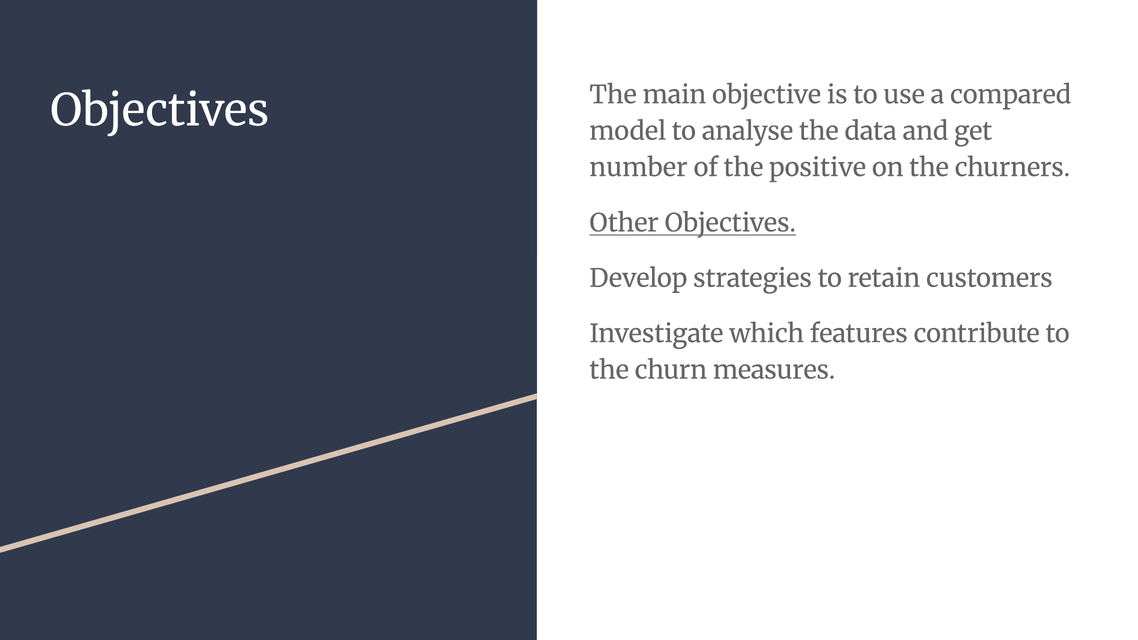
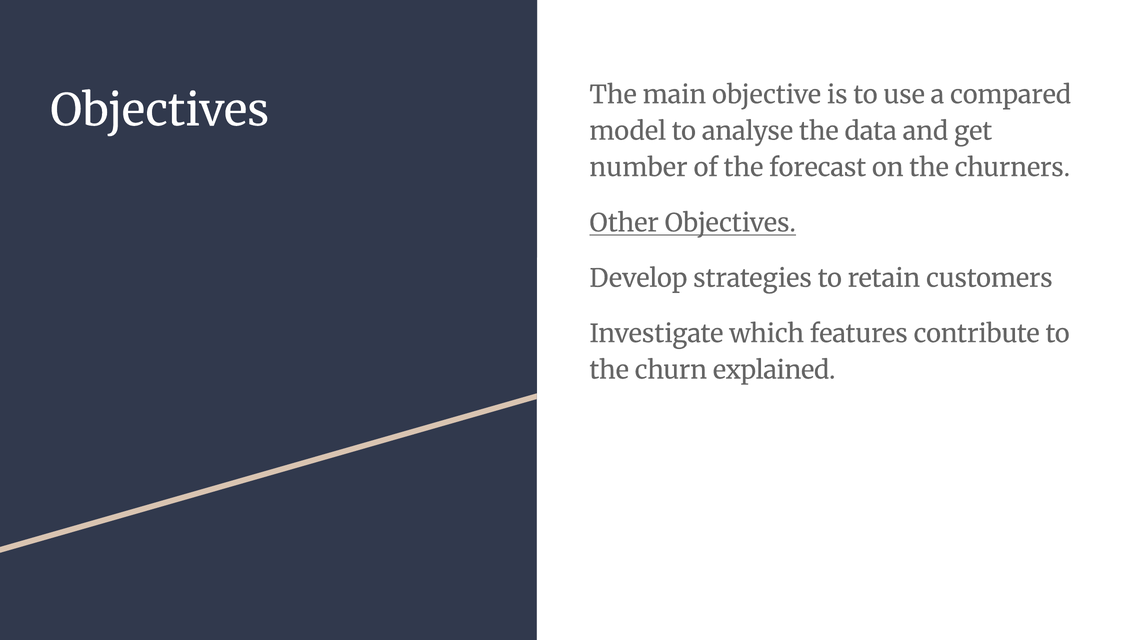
positive: positive -> forecast (818, 168)
measures: measures -> explained (774, 370)
